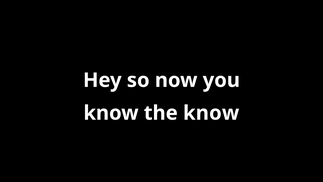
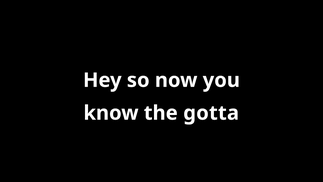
the know: know -> gotta (211, 113)
